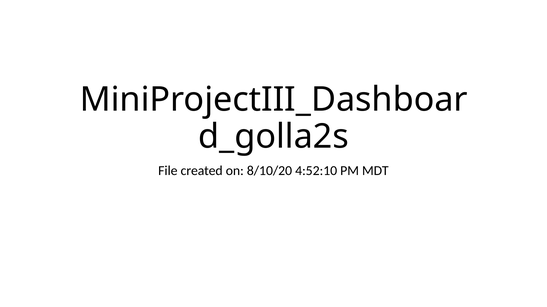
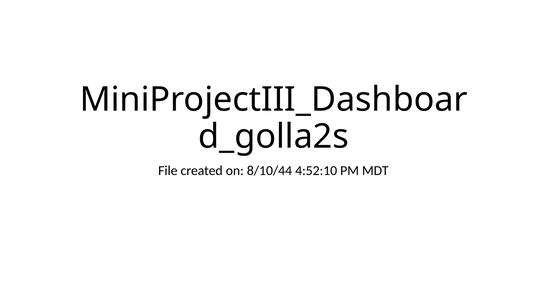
8/10/20: 8/10/20 -> 8/10/44 (269, 171)
